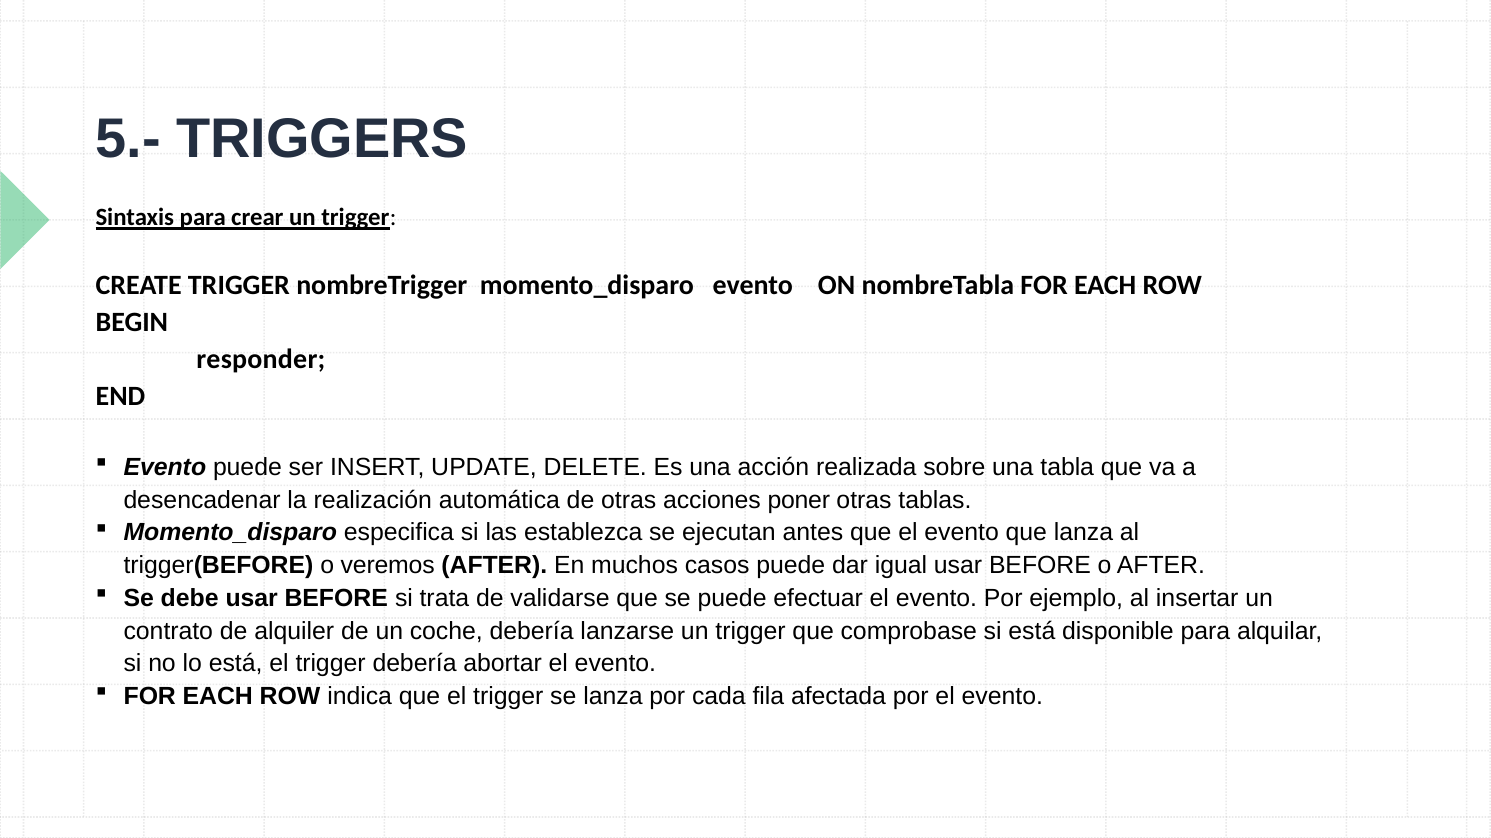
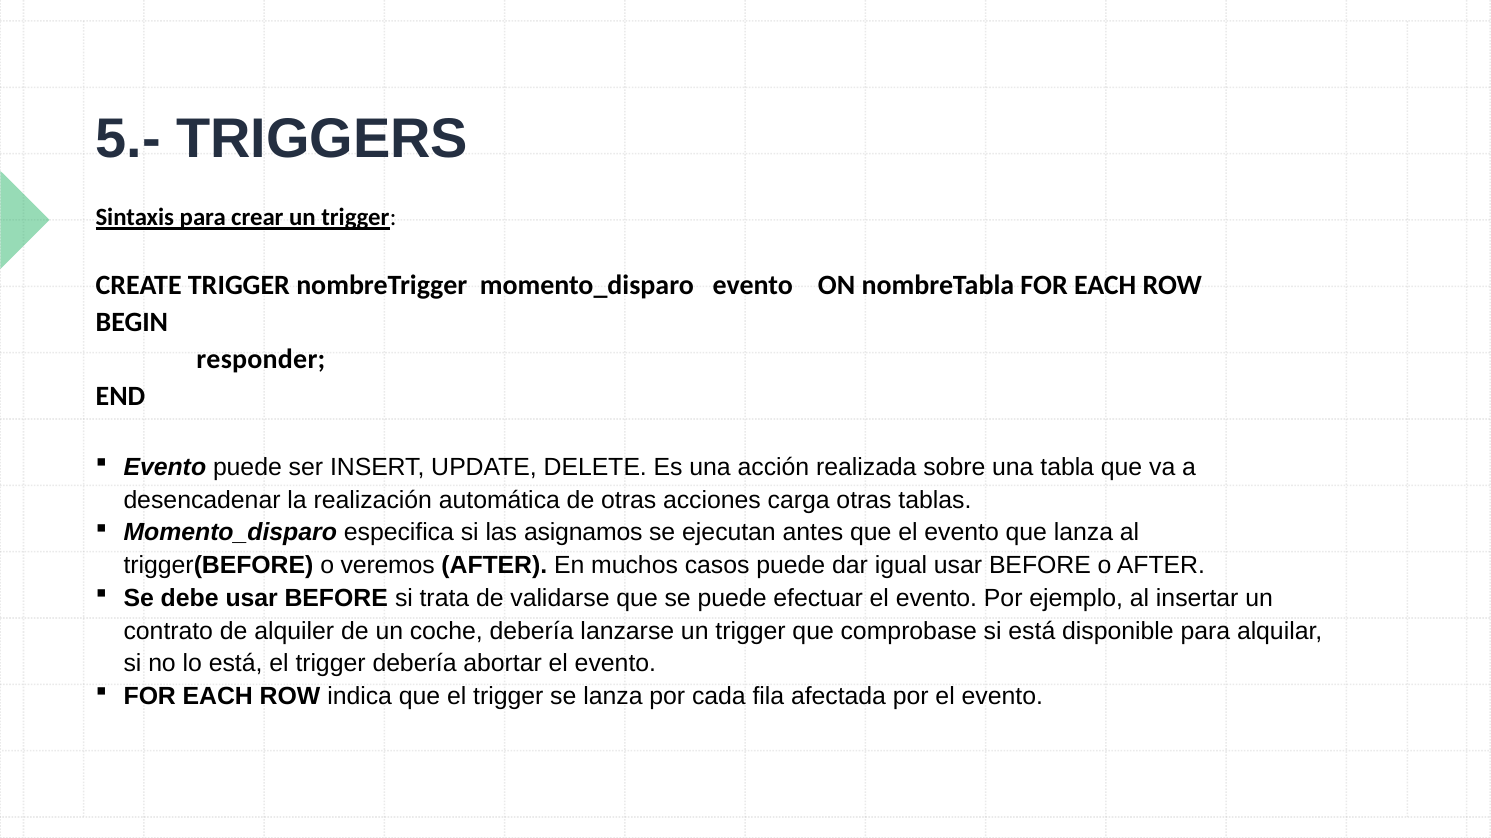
poner: poner -> carga (799, 500)
establezca: establezca -> asignamos (583, 533)
